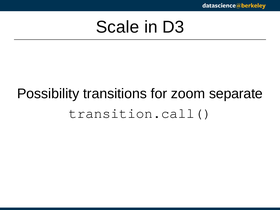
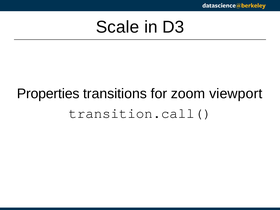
Possibility: Possibility -> Properties (48, 94)
separate: separate -> viewport (236, 94)
